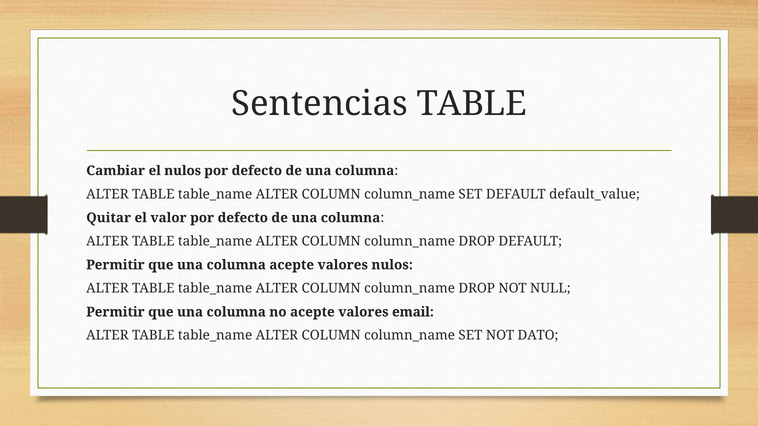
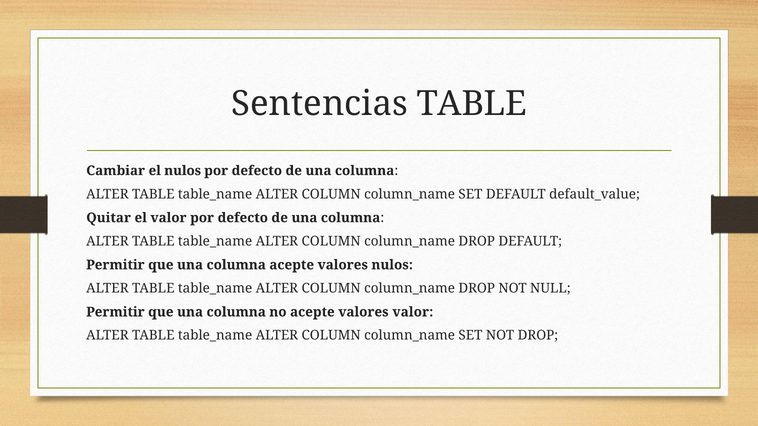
valores email: email -> valor (413, 312)
NOT DATO: DATO -> DROP (538, 336)
